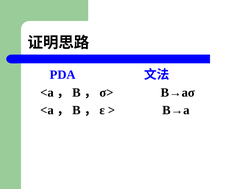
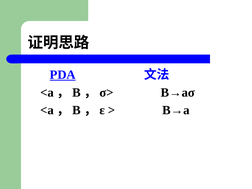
PDA underline: none -> present (63, 75)
